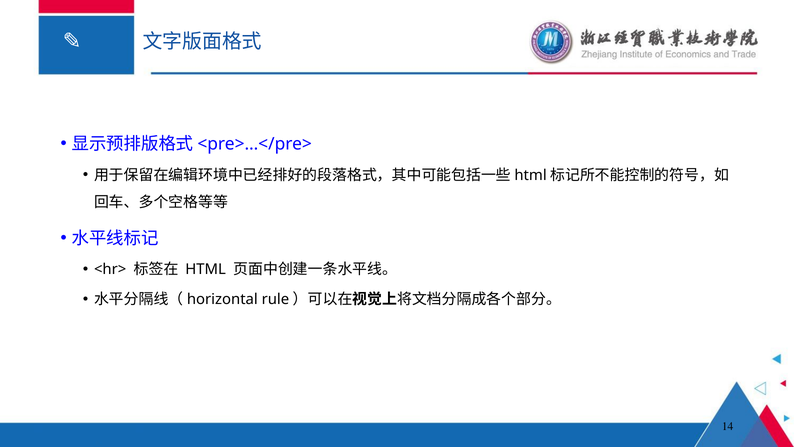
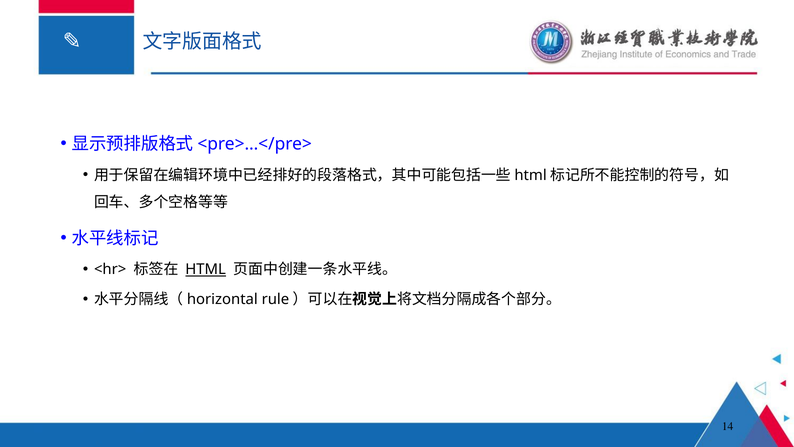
HTML underline: none -> present (206, 269)
